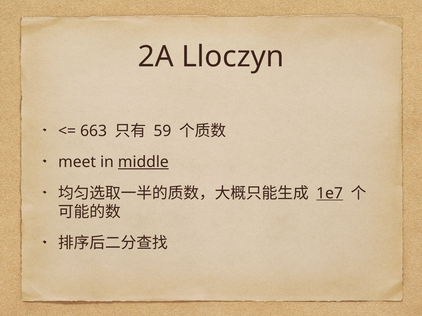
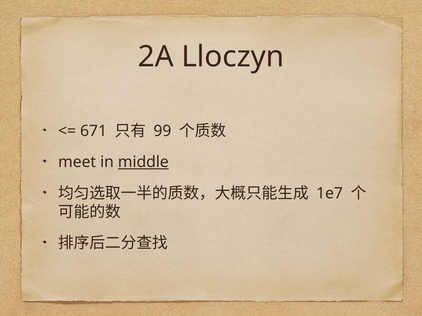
663: 663 -> 671 (94, 131)
59: 59 -> 99 (162, 131)
1e7 underline: present -> none (330, 194)
